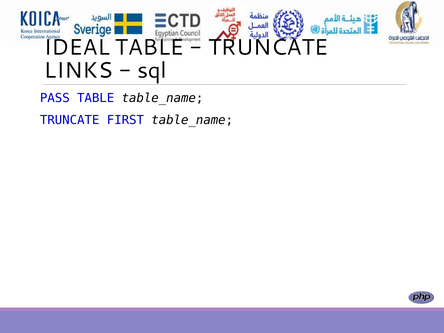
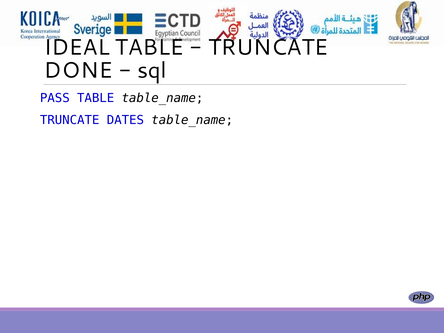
LINKS: LINKS -> DONE (78, 70)
FIRST: FIRST -> DATES (125, 120)
